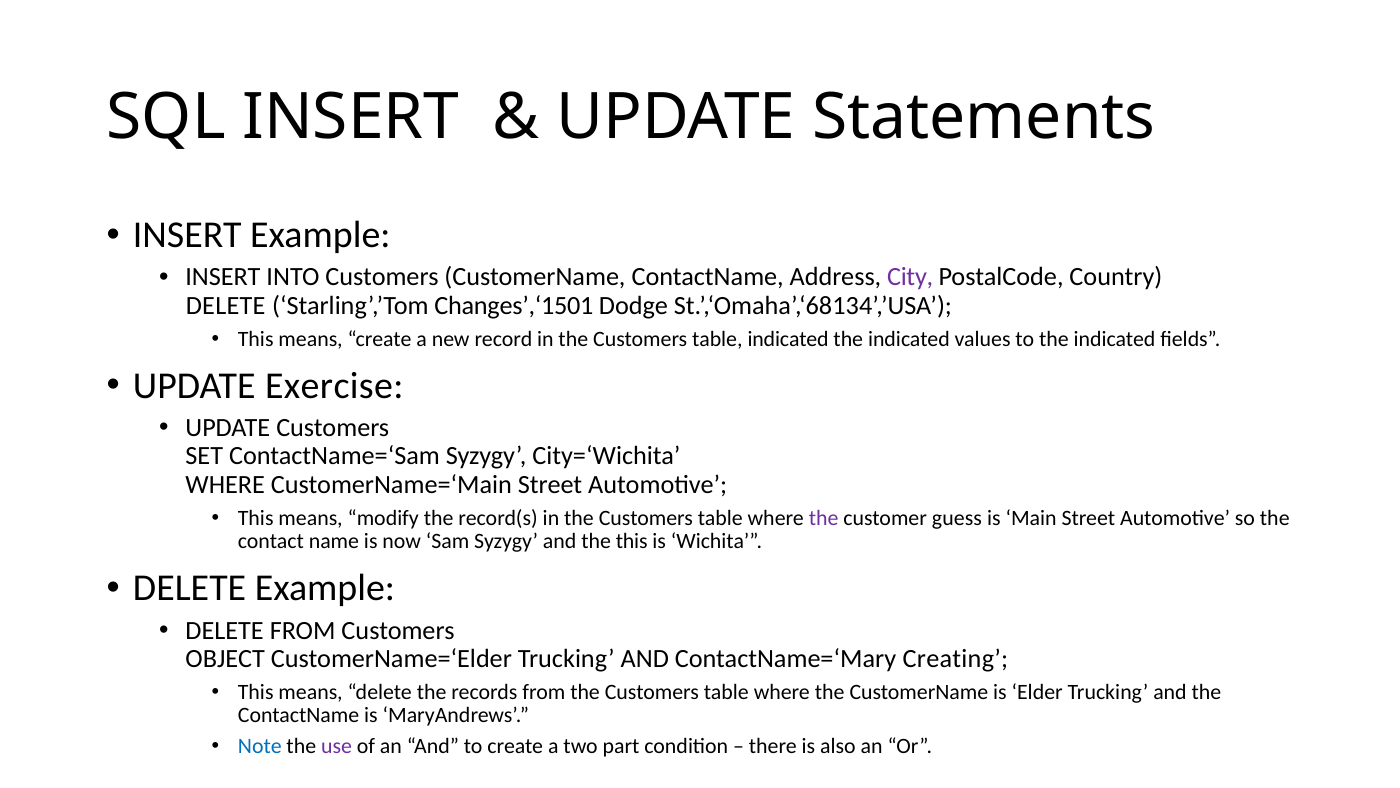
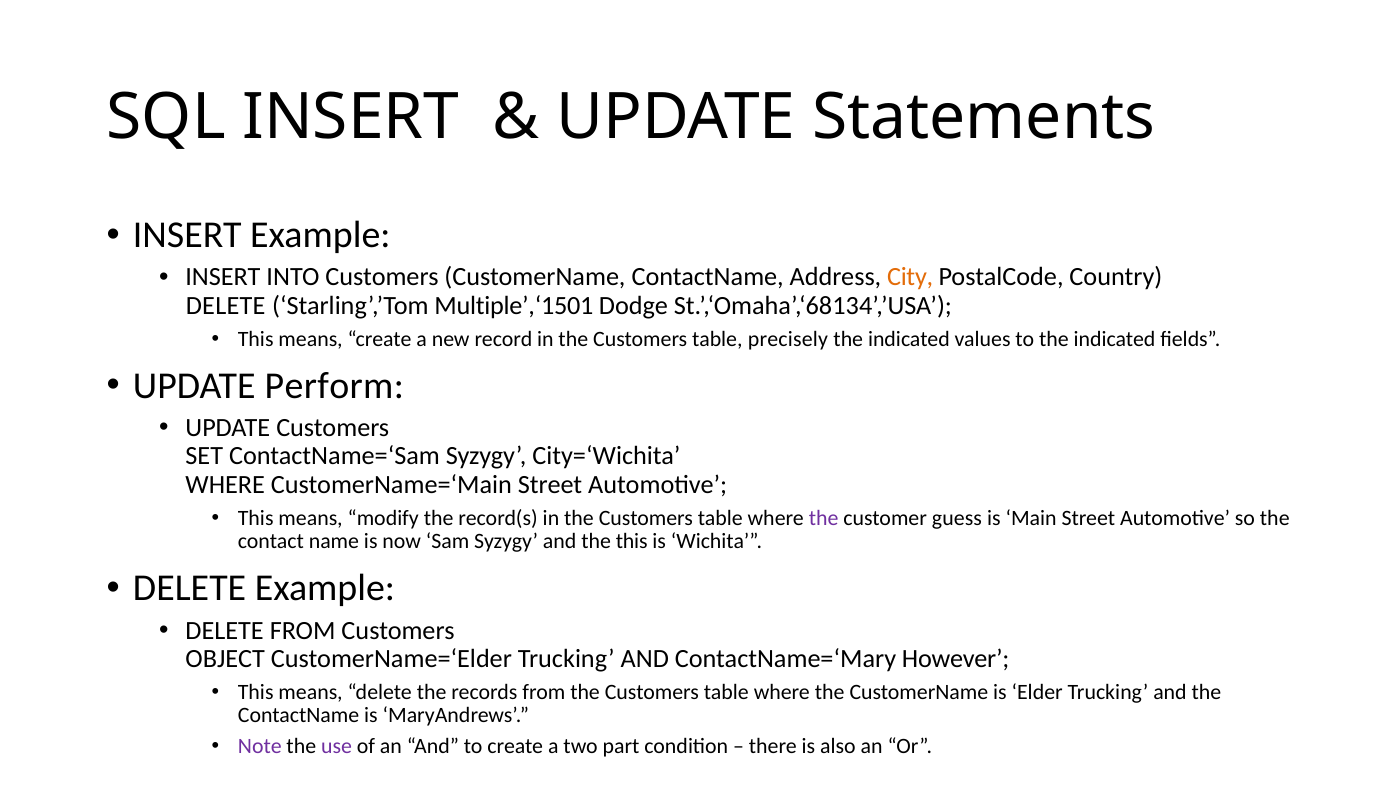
City colour: purple -> orange (910, 277)
Changes’,‘1501: Changes’,‘1501 -> Multiple’,‘1501 (514, 305)
table indicated: indicated -> precisely (788, 339)
Exercise: Exercise -> Perform (334, 386)
Creating: Creating -> However (956, 658)
Note colour: blue -> purple (260, 746)
